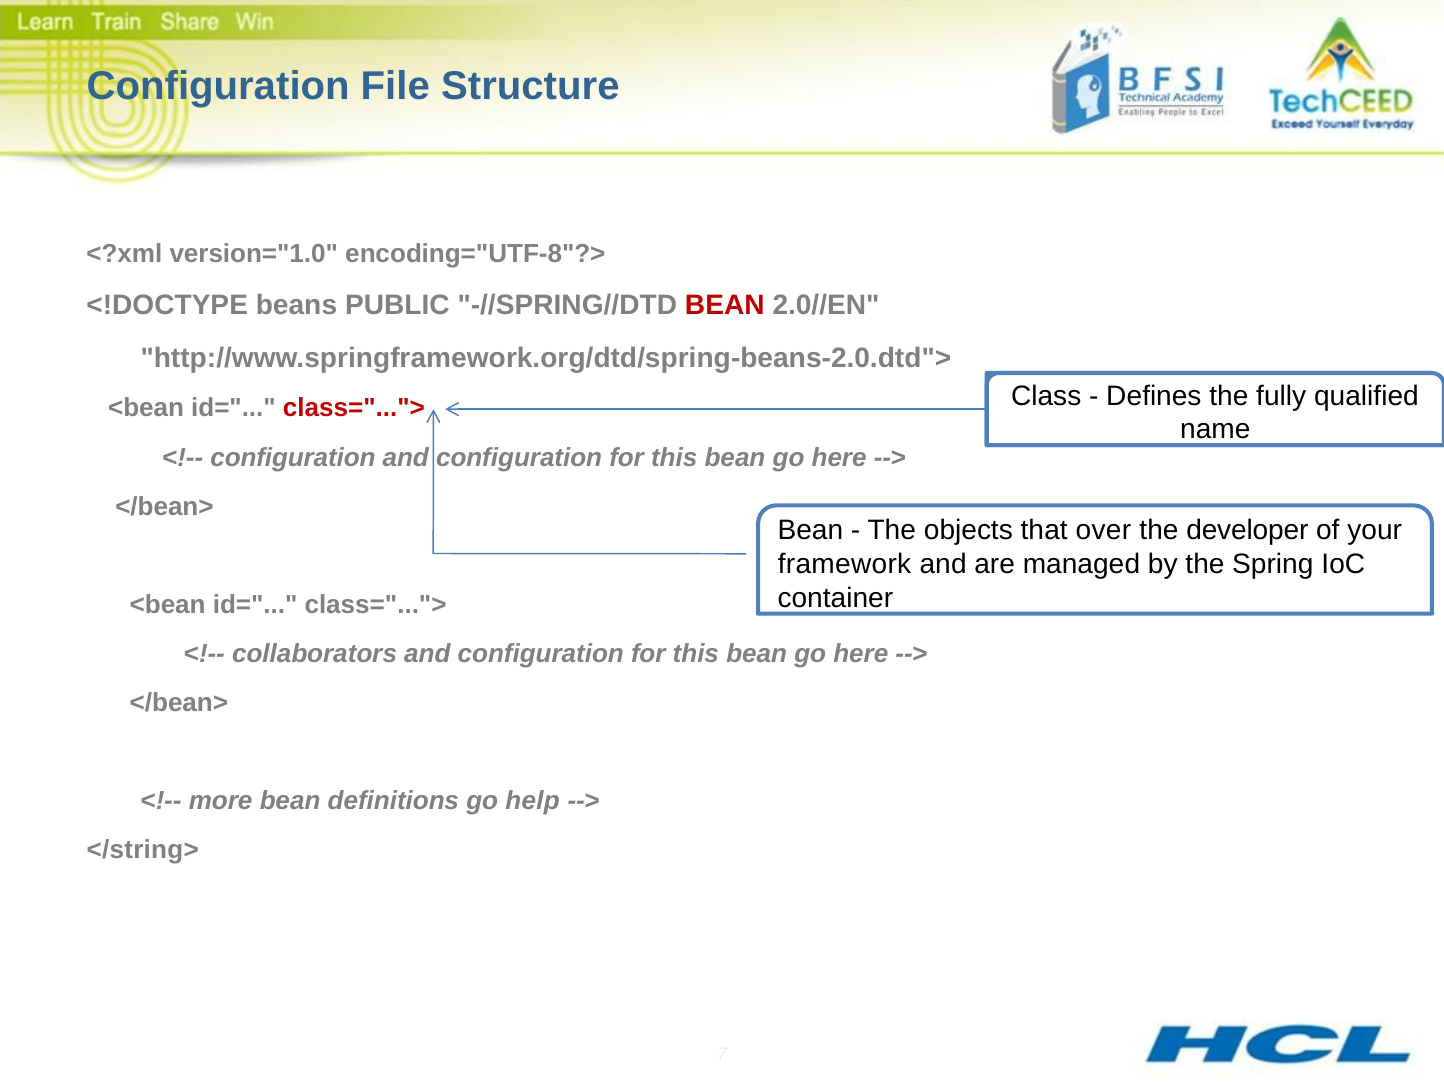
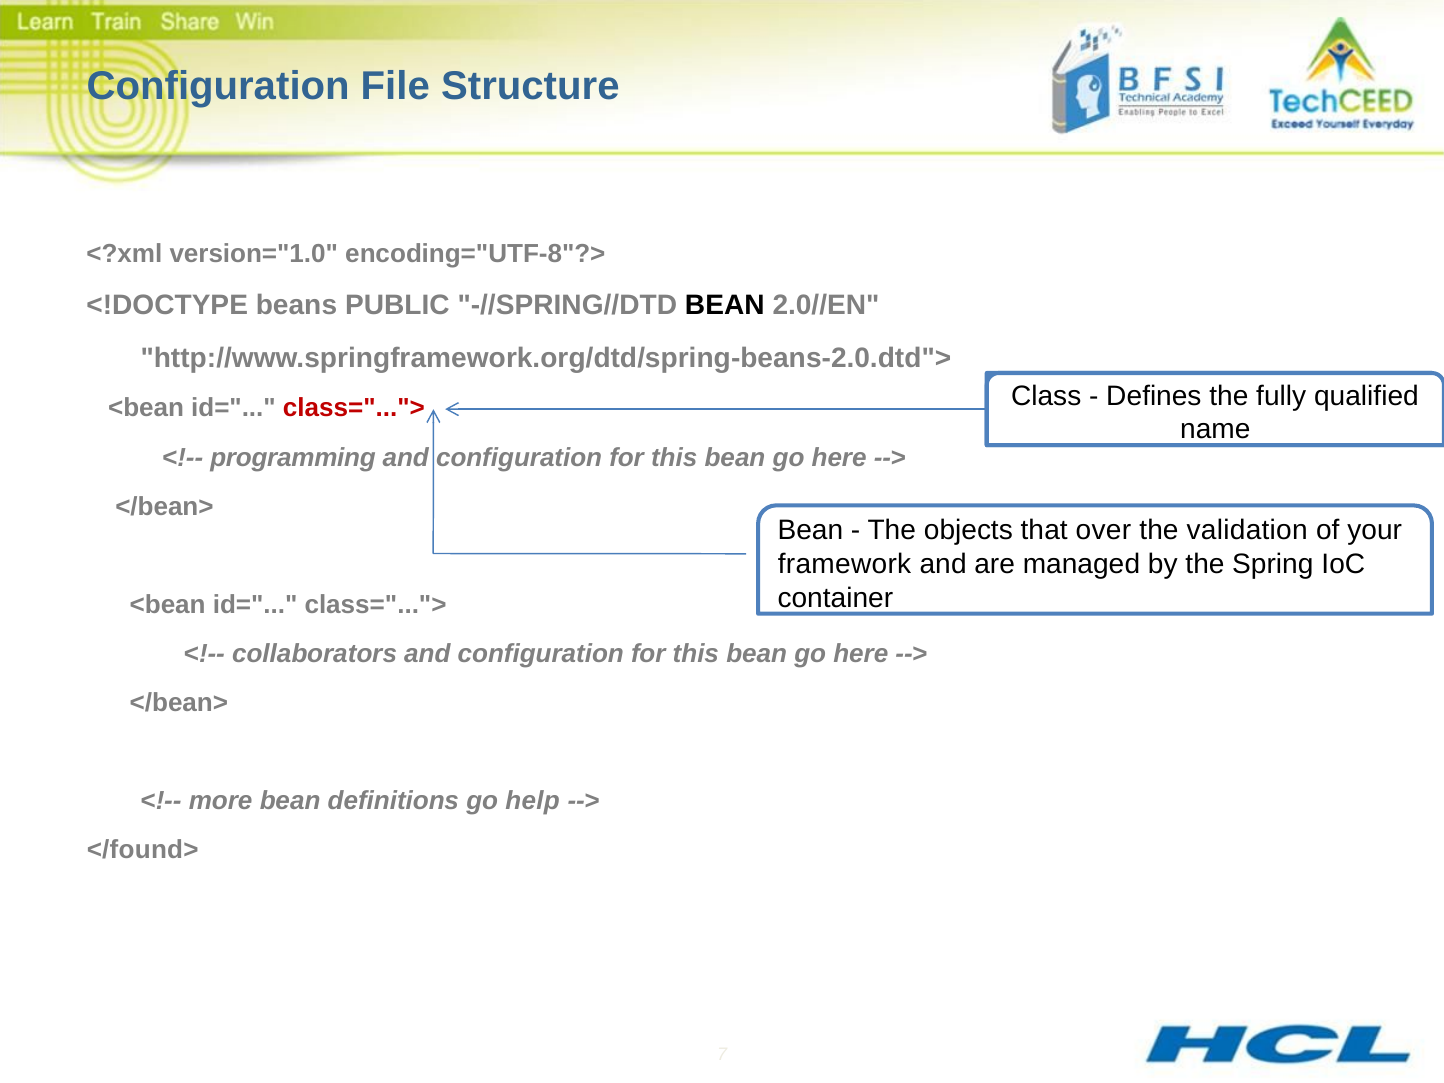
BEAN colour: red -> black (725, 305)
configuration: configuration -> programming (293, 457)
developer: developer -> validation (1247, 530)
</string>: </string> -> </found> (143, 850)
